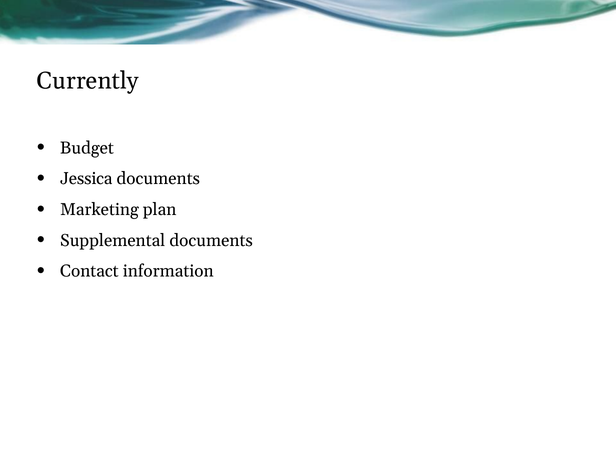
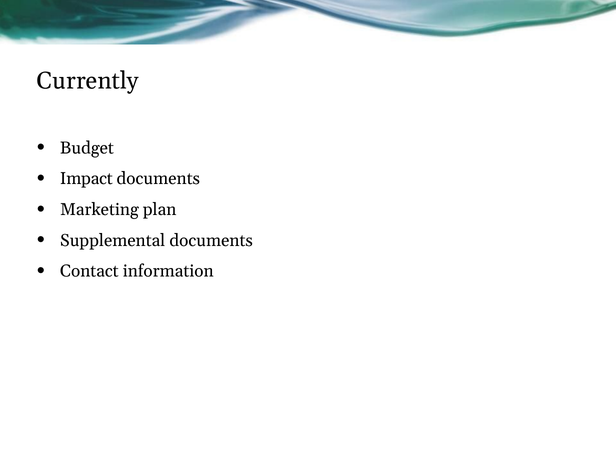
Jessica: Jessica -> Impact (86, 179)
